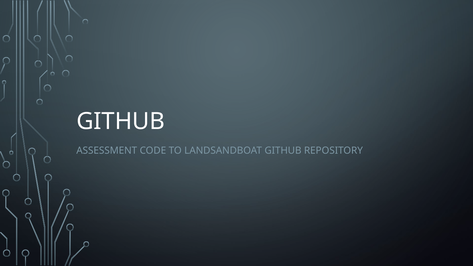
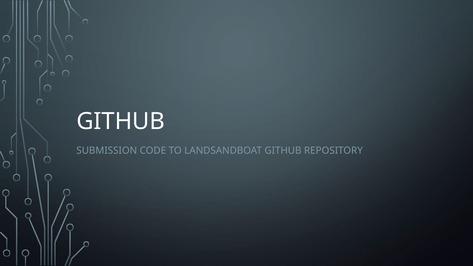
ASSESSMENT: ASSESSMENT -> SUBMISSION (107, 150)
